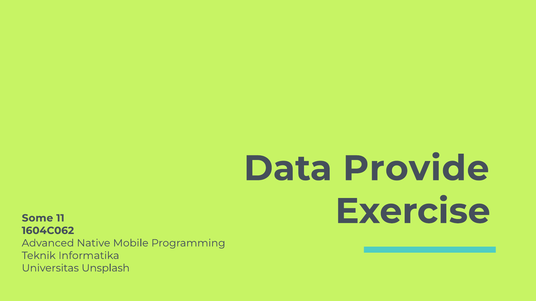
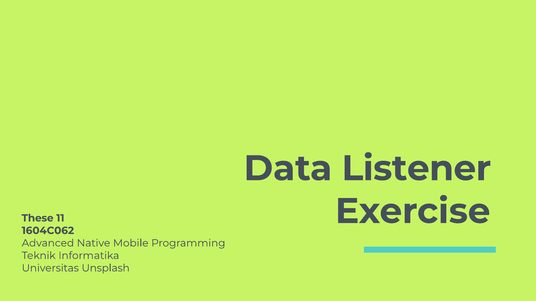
Provide: Provide -> Listener (416, 169)
Some: Some -> These (38, 218)
